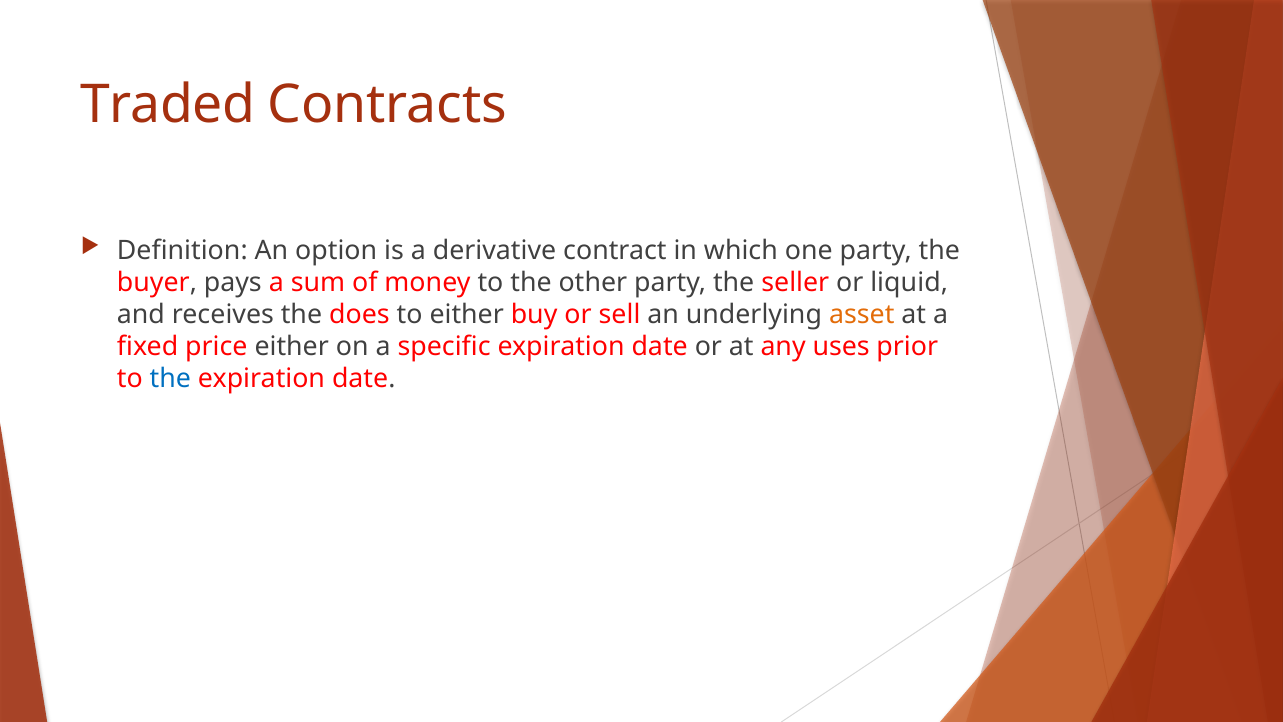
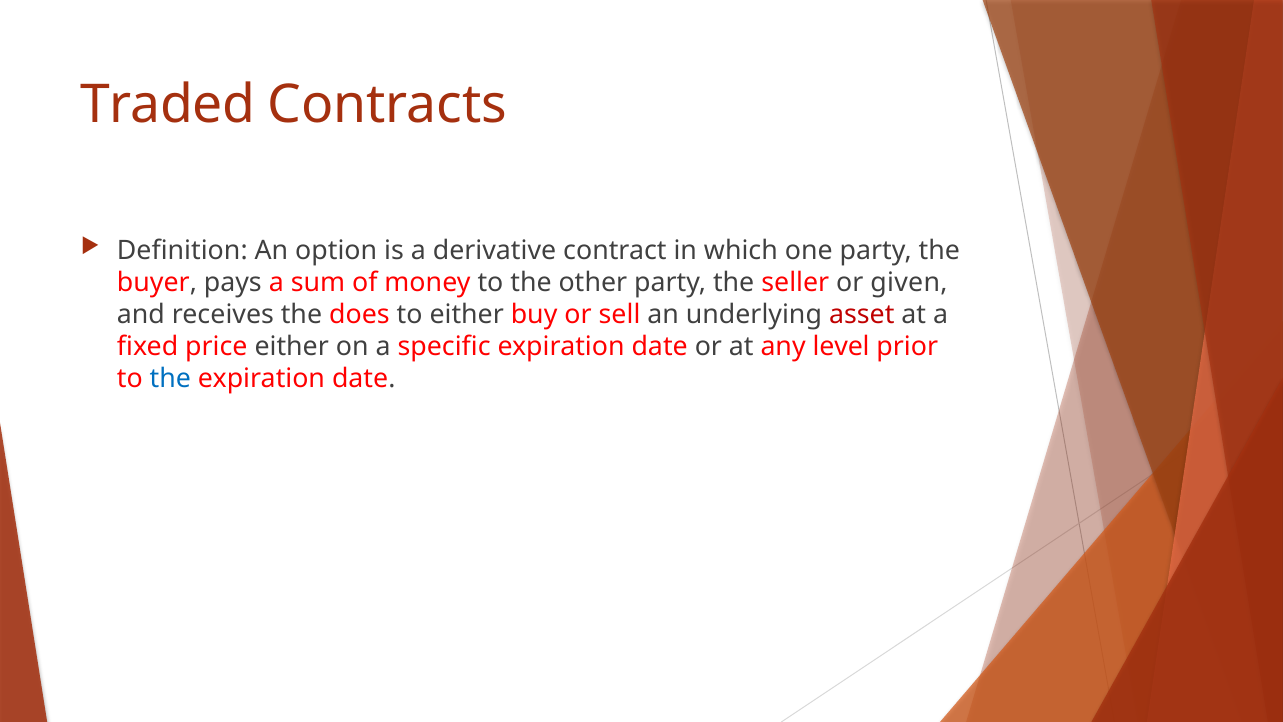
liquid: liquid -> given (909, 282)
asset colour: orange -> red (862, 314)
uses: uses -> level (841, 347)
